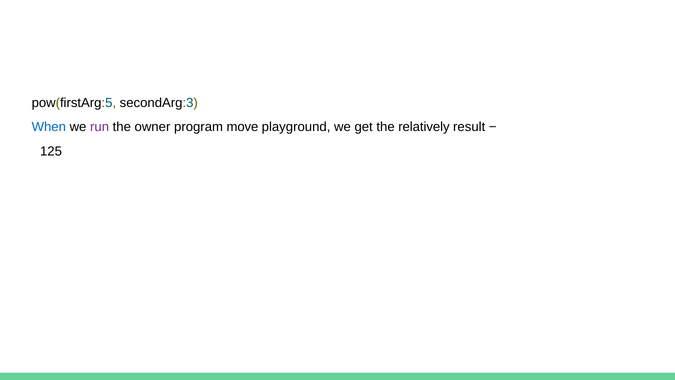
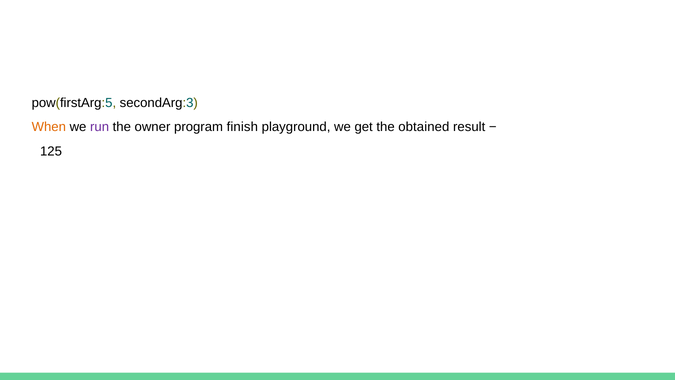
When colour: blue -> orange (49, 127)
move: move -> finish (242, 127)
relatively: relatively -> obtained (424, 127)
